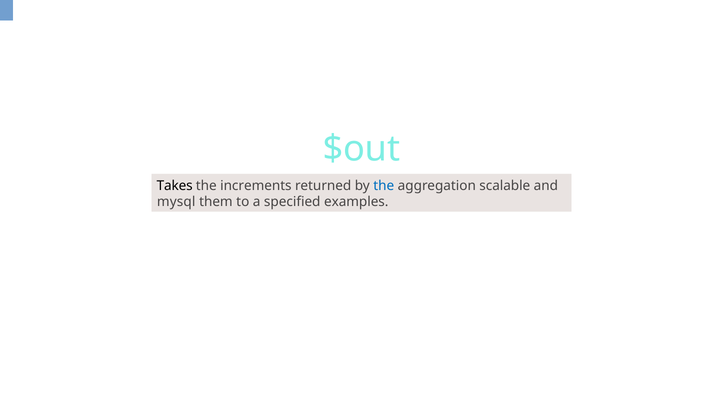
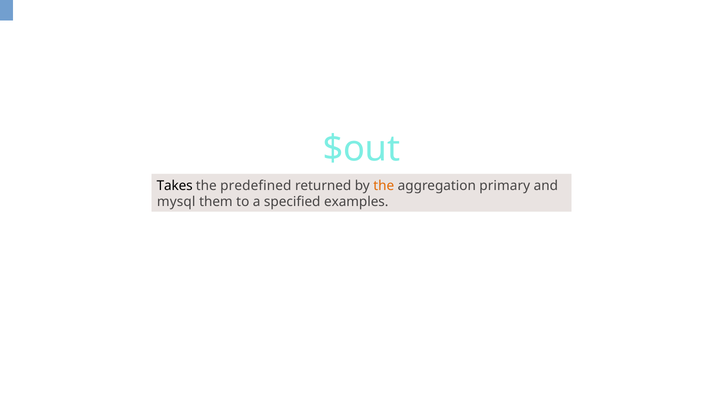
increments: increments -> predefined (256, 185)
the colour: blue -> orange (384, 185)
scalable: scalable -> primary (505, 185)
